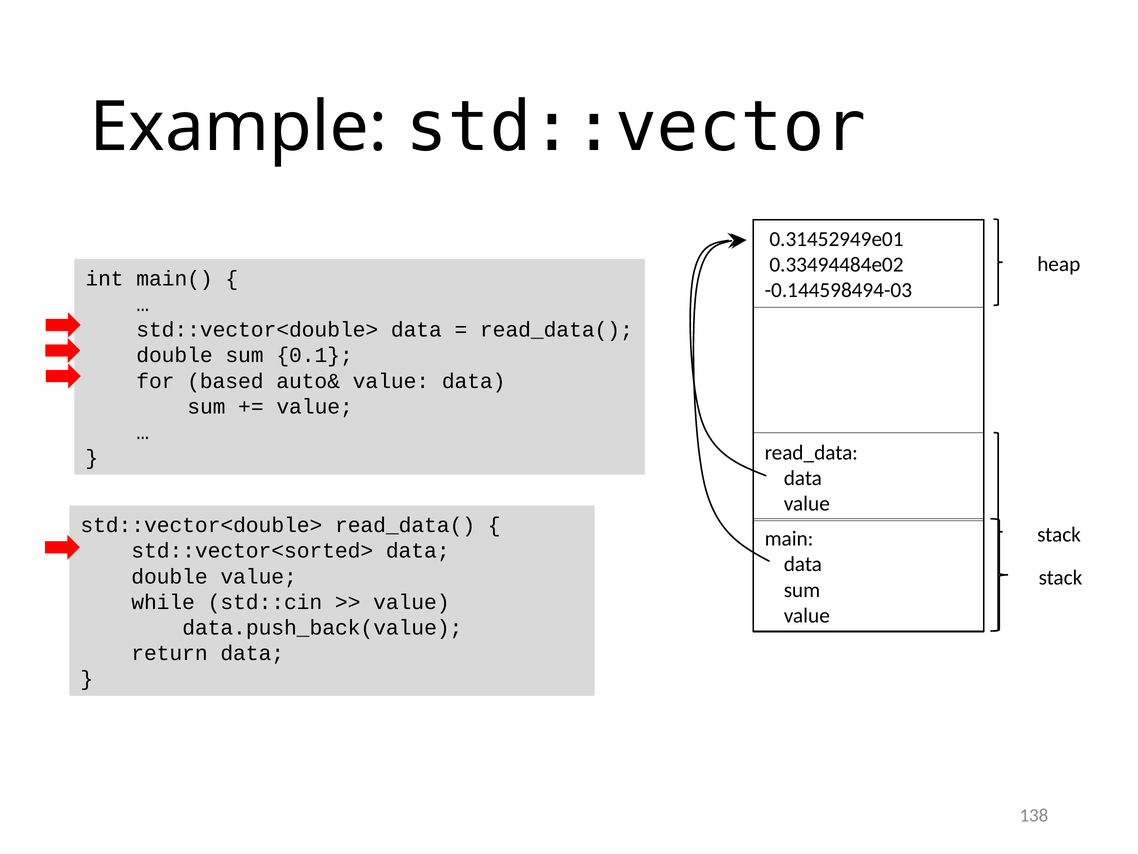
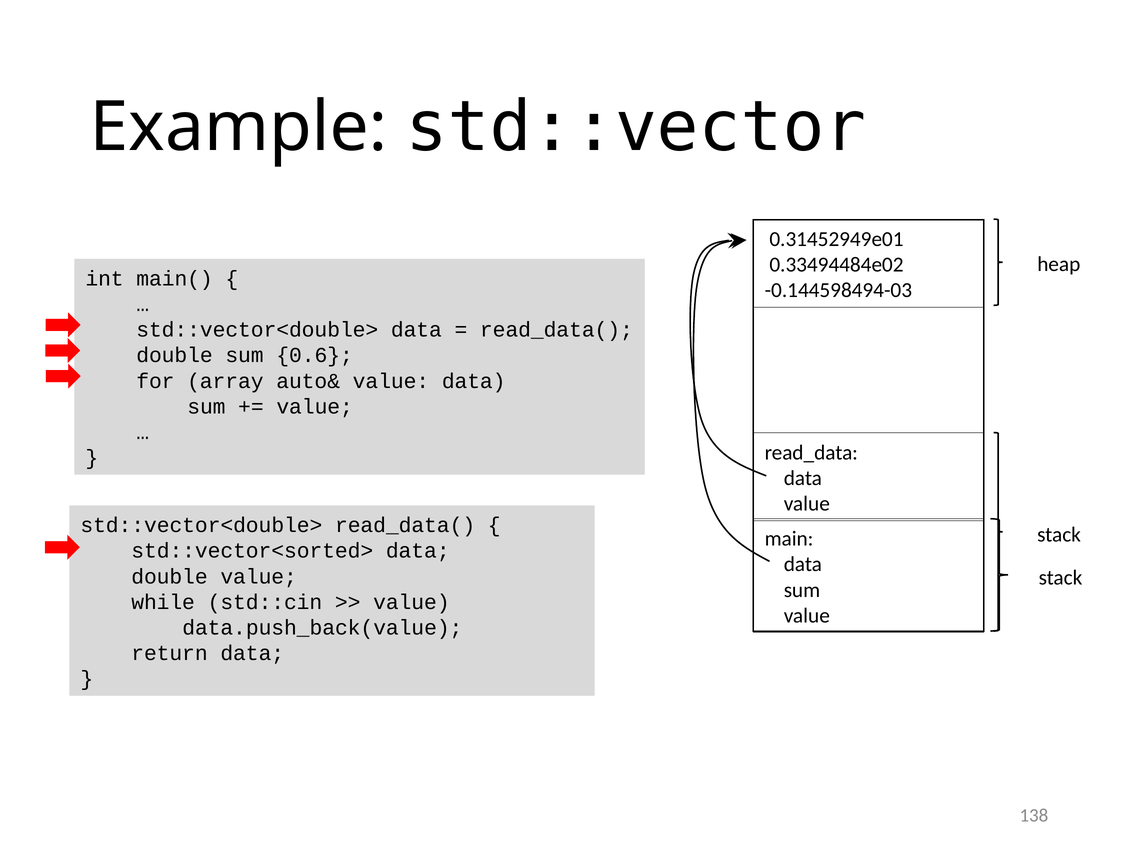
0.1: 0.1 -> 0.6 (315, 355)
based: based -> array (225, 381)
